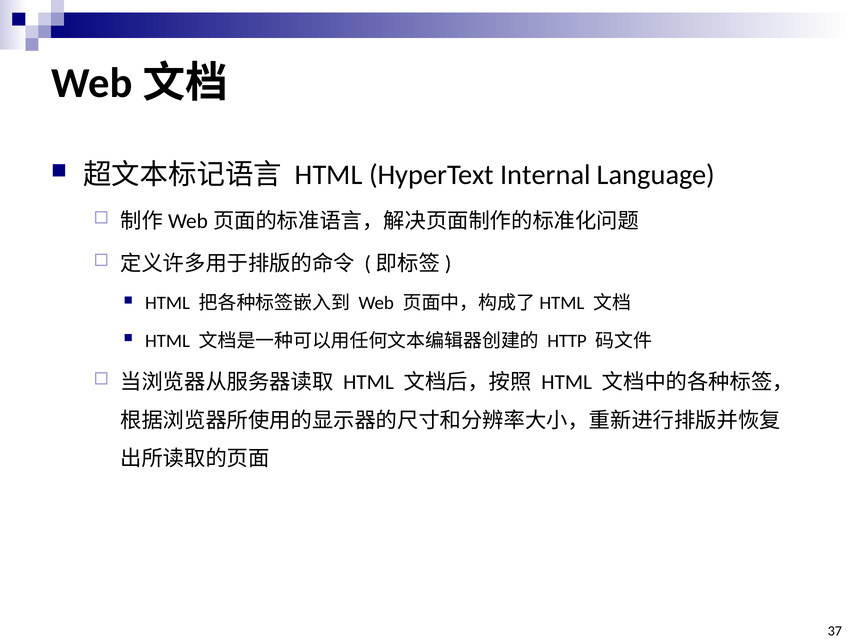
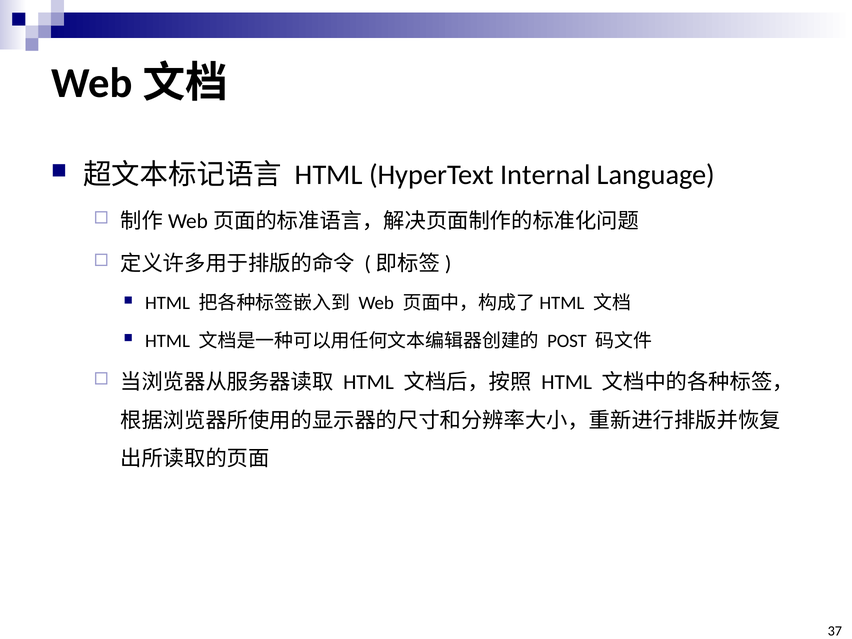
HTTP: HTTP -> POST (567, 341)
